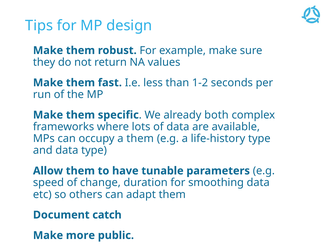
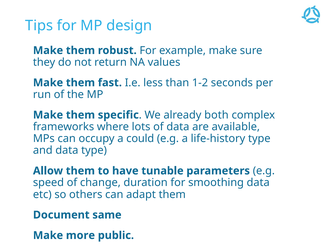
a them: them -> could (140, 139)
catch: catch -> same (107, 215)
